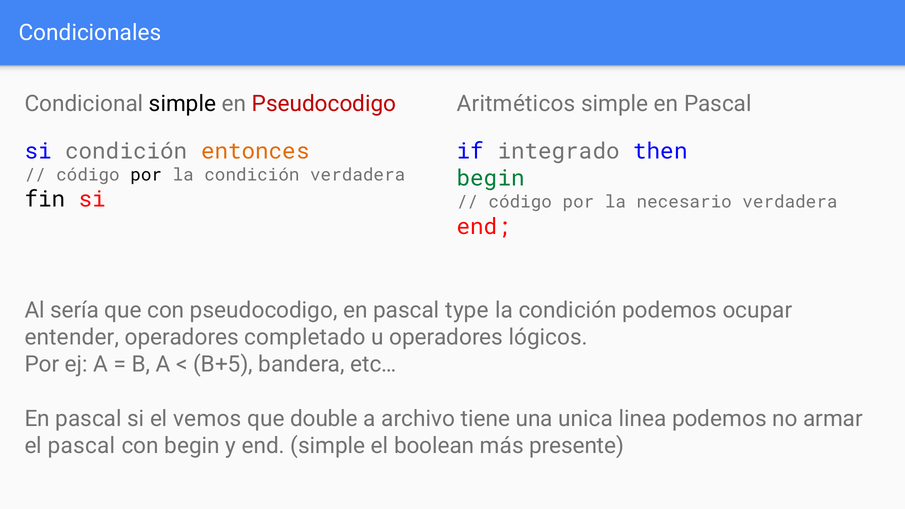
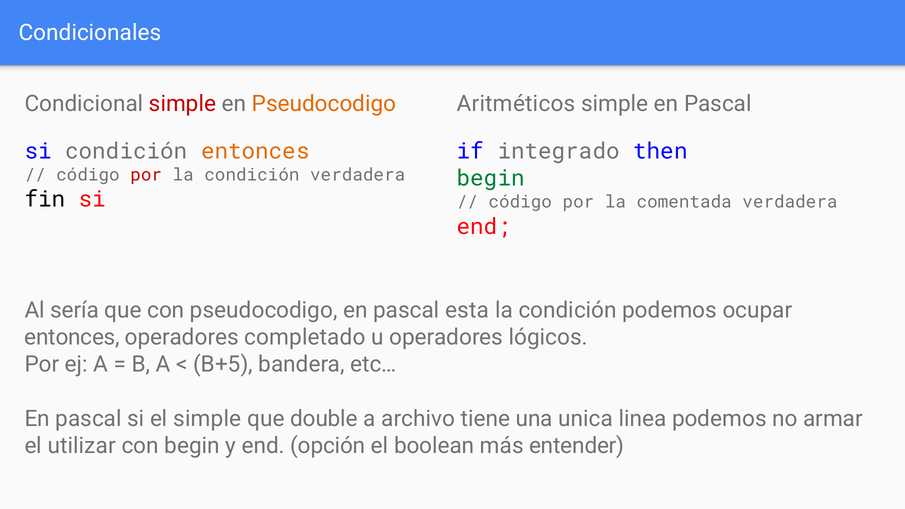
simple colour: black -> red (182, 104)
Pseudocodigo colour: red -> orange (324, 104)
por colour: black -> red (146, 175)
necesario: necesario -> comentada (684, 202)
type: type -> esta (467, 310)
entender: entender -> entonces (72, 337)
el vemos: vemos -> simple (207, 419)
el pascal: pascal -> utilizar (82, 446)
end simple: simple -> opción (328, 446)
presente: presente -> entender (577, 446)
